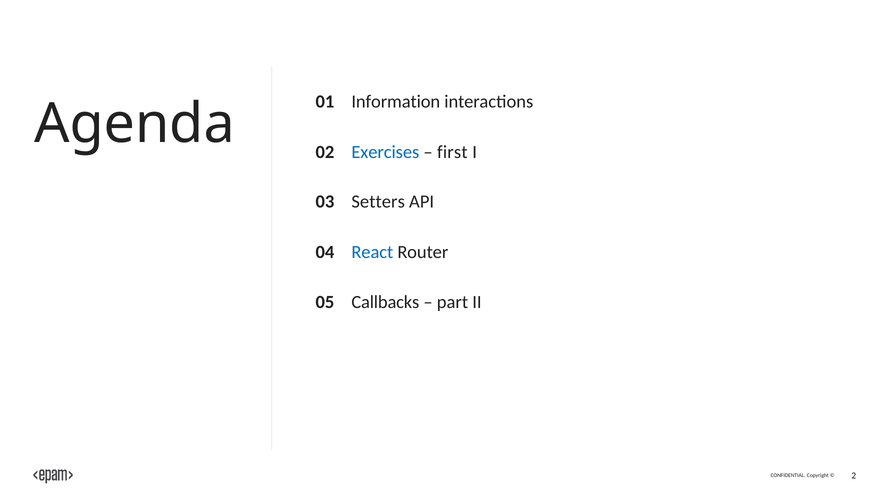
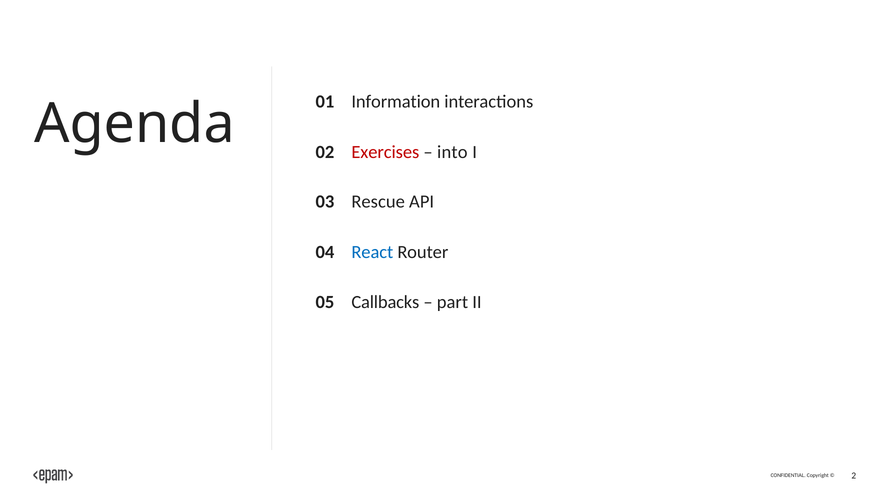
Exercises colour: blue -> red (385, 152)
first: first -> into (452, 152)
Setters: Setters -> Rescue (378, 202)
